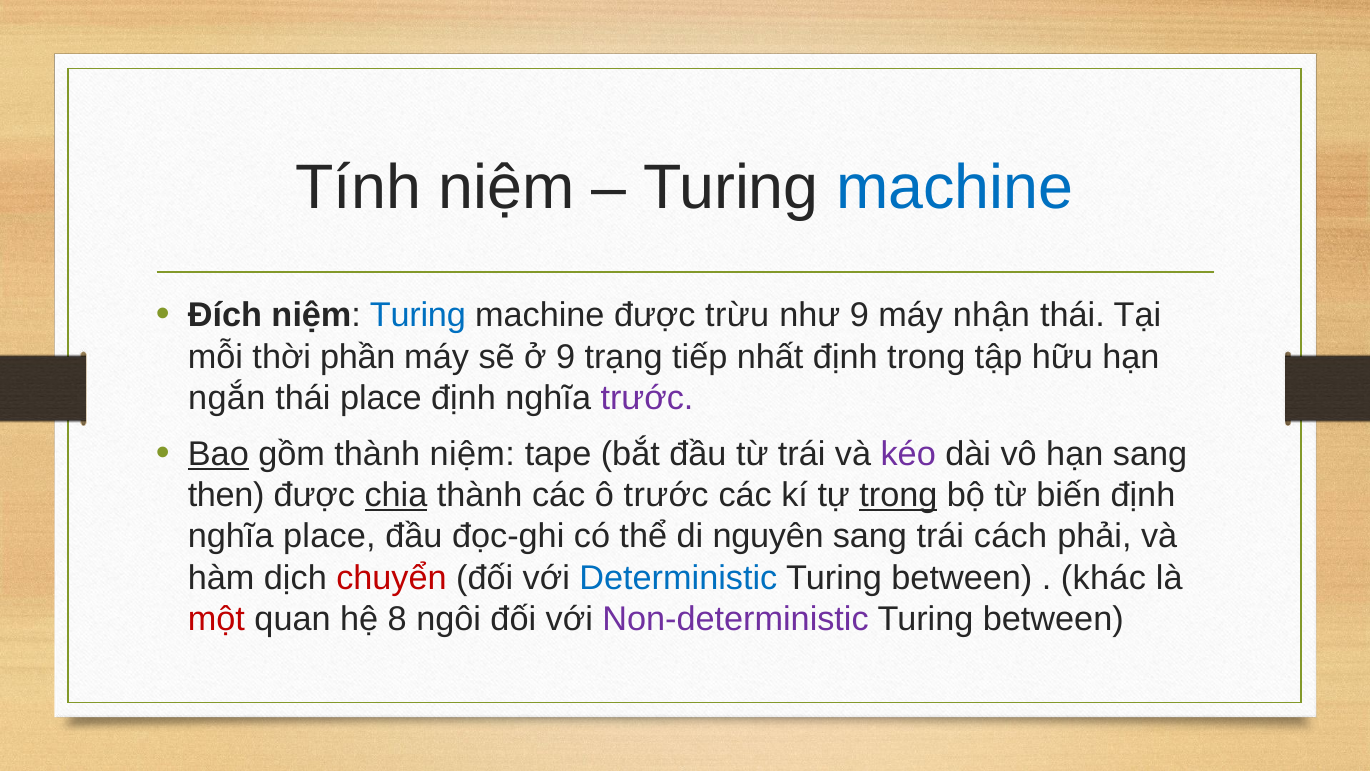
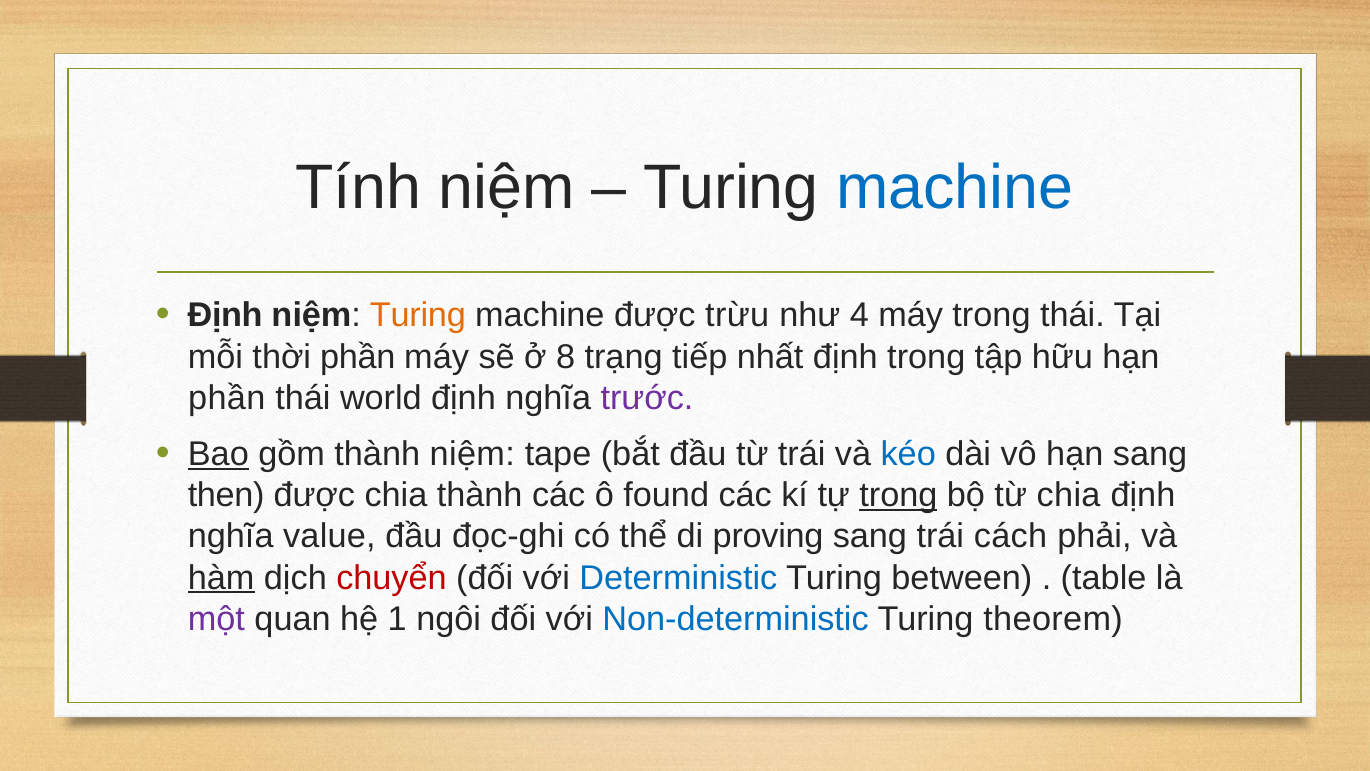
Đích: Đích -> Định (225, 315)
Turing colour: blue -> orange (418, 315)
như 9: 9 -> 4 (859, 315)
máy nhận: nhận -> trong (992, 315)
ở 9: 9 -> 8 (566, 357)
ngắn: ngắn -> phần (227, 398)
thái place: place -> world (381, 398)
kéo colour: purple -> blue (908, 454)
chia underline: present -> none (396, 495)
ô trước: trước -> found (666, 495)
từ biến: biến -> chia (1069, 495)
nghĩa place: place -> value (329, 536)
nguyên: nguyên -> proving (768, 536)
hàm underline: none -> present (221, 577)
khác: khác -> table (1104, 577)
một colour: red -> purple (216, 619)
8: 8 -> 1 (397, 619)
Non-deterministic colour: purple -> blue (736, 619)
between: between -> theorem (1053, 619)
